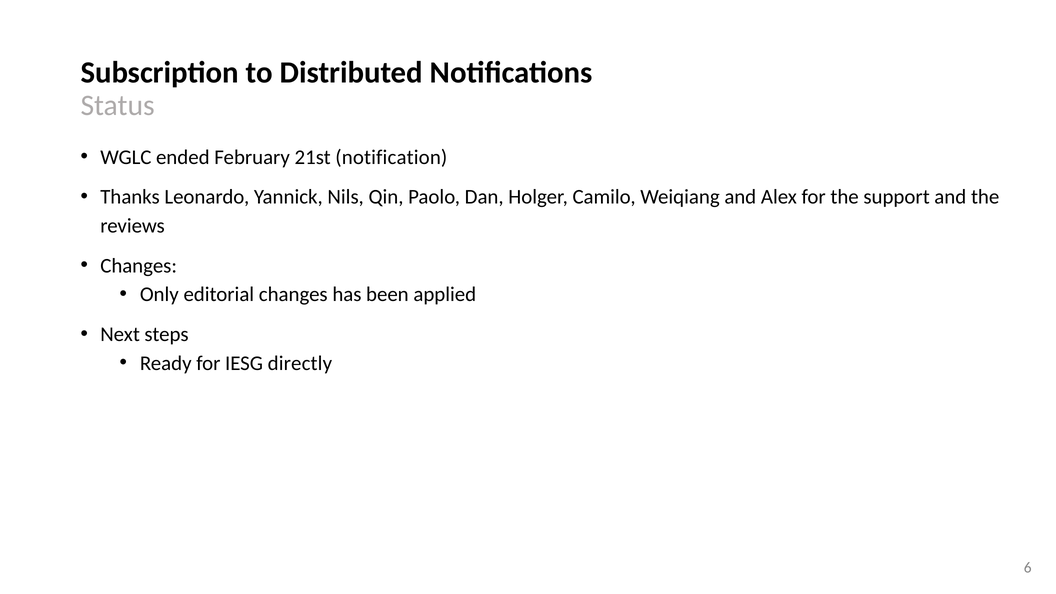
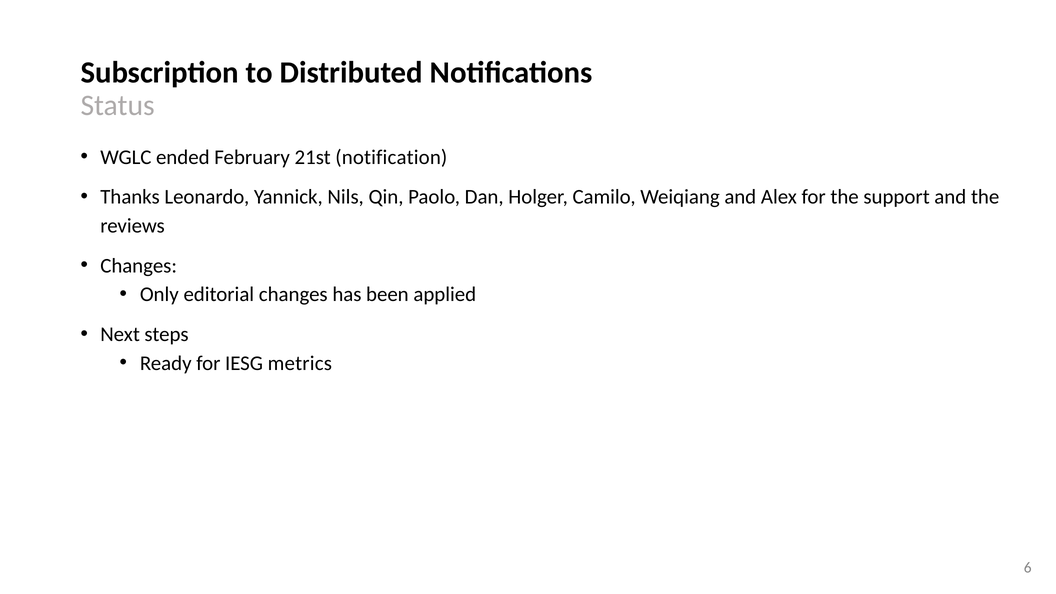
directly: directly -> metrics (300, 363)
